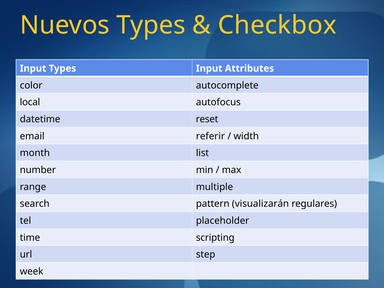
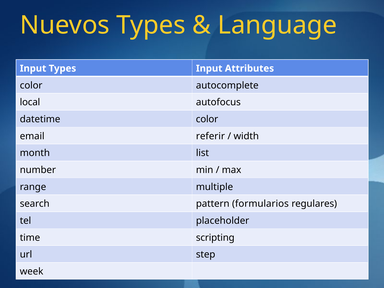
Checkbox: Checkbox -> Language (277, 25)
datetime reset: reset -> color (207, 119)
visualizarán: visualizarán -> formularios (260, 204)
